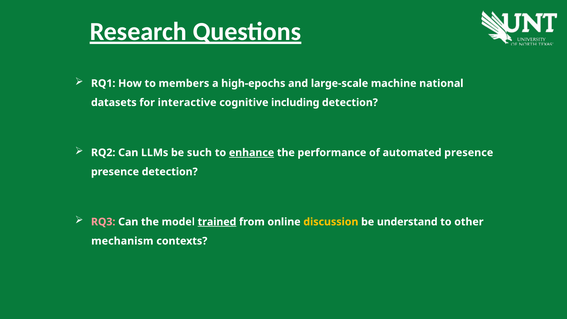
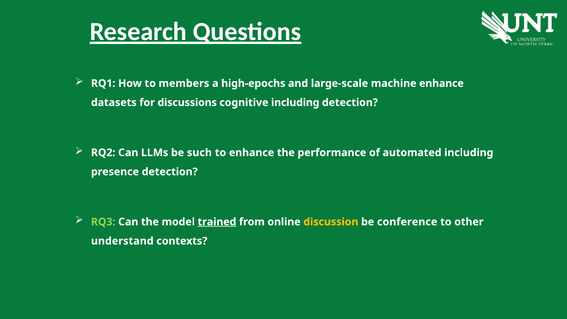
machine national: national -> enhance (441, 83)
interactive: interactive -> discussions (187, 103)
enhance underline: present -> none (252, 153)
automated presence: presence -> including (469, 153)
RQ3 colour: pink -> light green (103, 222)
understand: understand -> conference (407, 222)
mechanism: mechanism -> understand (122, 241)
